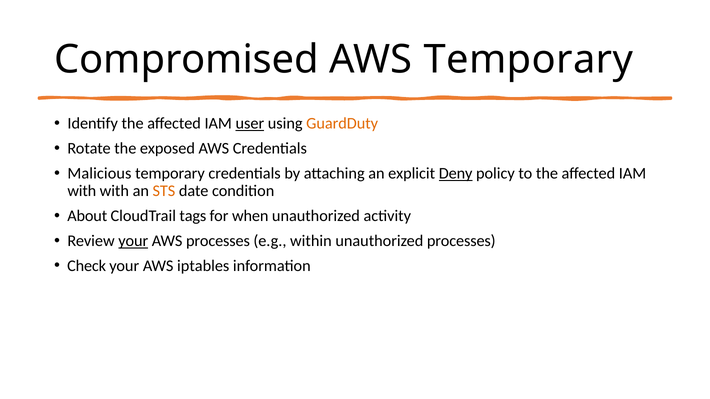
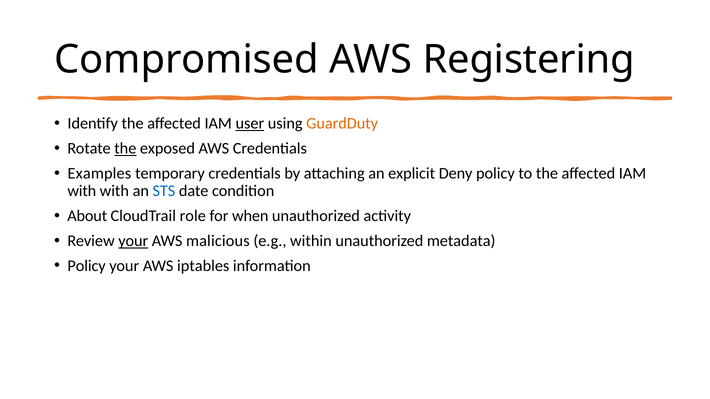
AWS Temporary: Temporary -> Registering (529, 60)
the underline: none -> present (125, 149)
Malicious: Malicious -> Examples (99, 174)
Deny underline: present -> none (456, 174)
STS colour: orange -> blue (164, 191)
tags: tags -> role (193, 216)
AWS processes: processes -> malicious (218, 241)
unauthorized processes: processes -> metadata (461, 241)
Check: Check -> Policy (87, 266)
